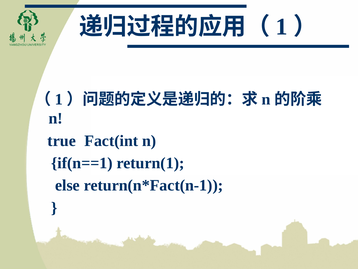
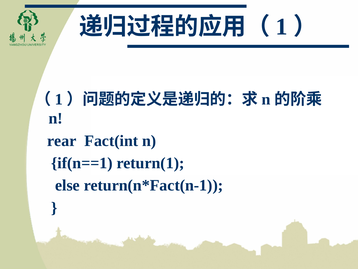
true: true -> rear (62, 141)
